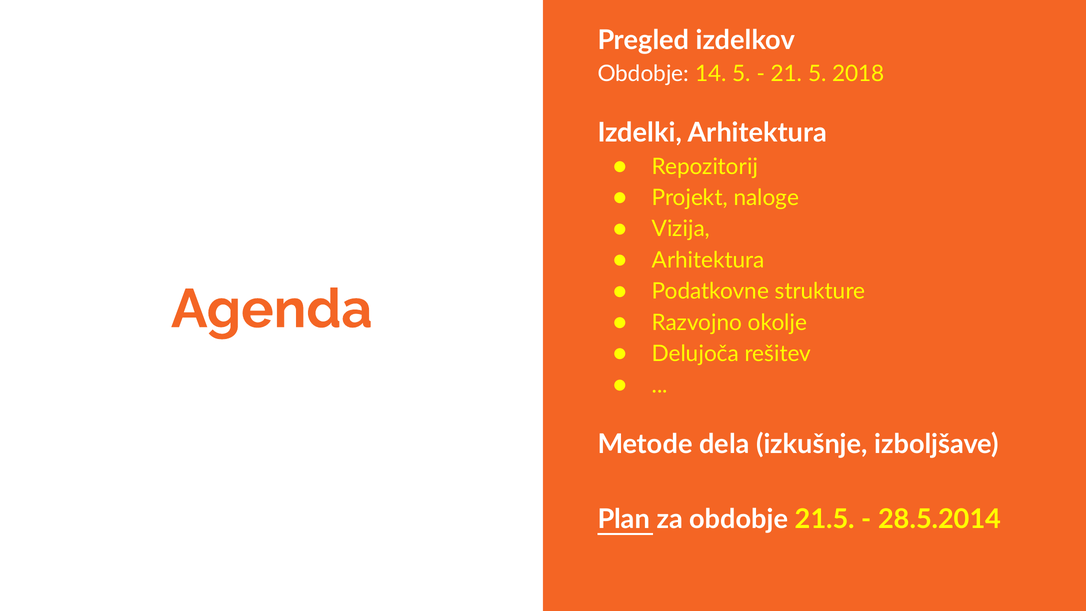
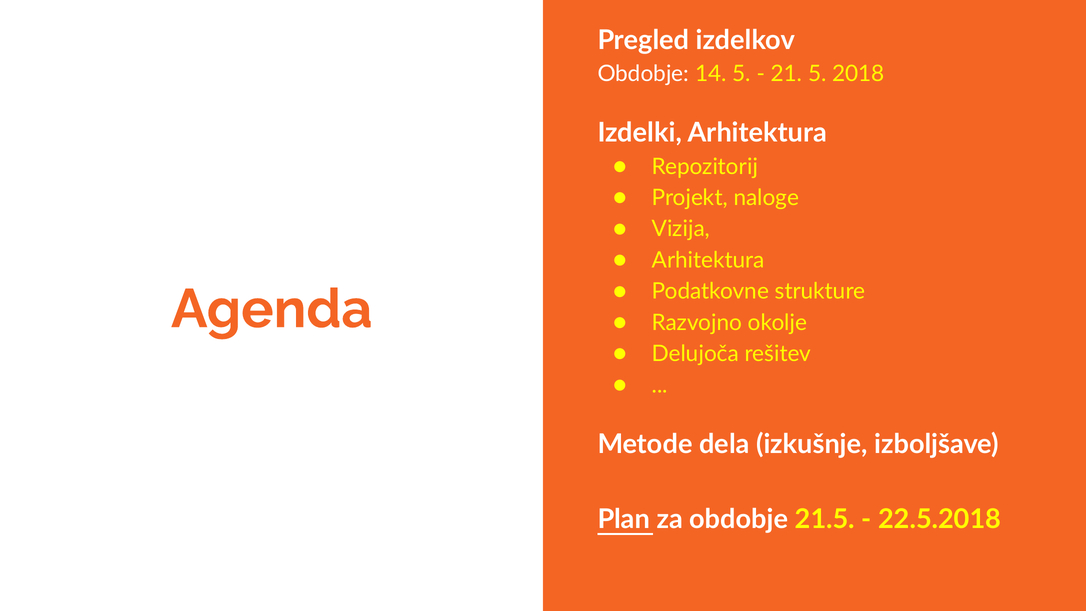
28.5.2014: 28.5.2014 -> 22.5.2018 (940, 519)
